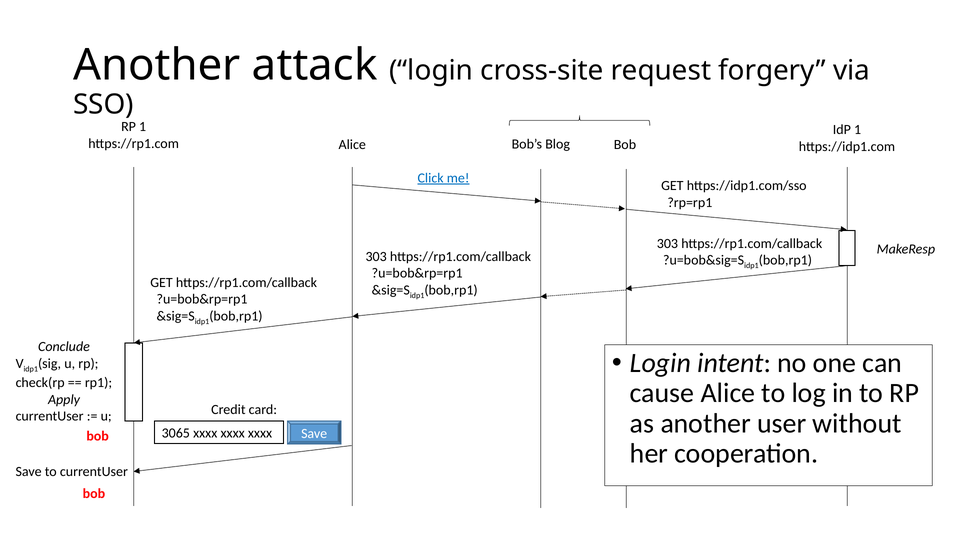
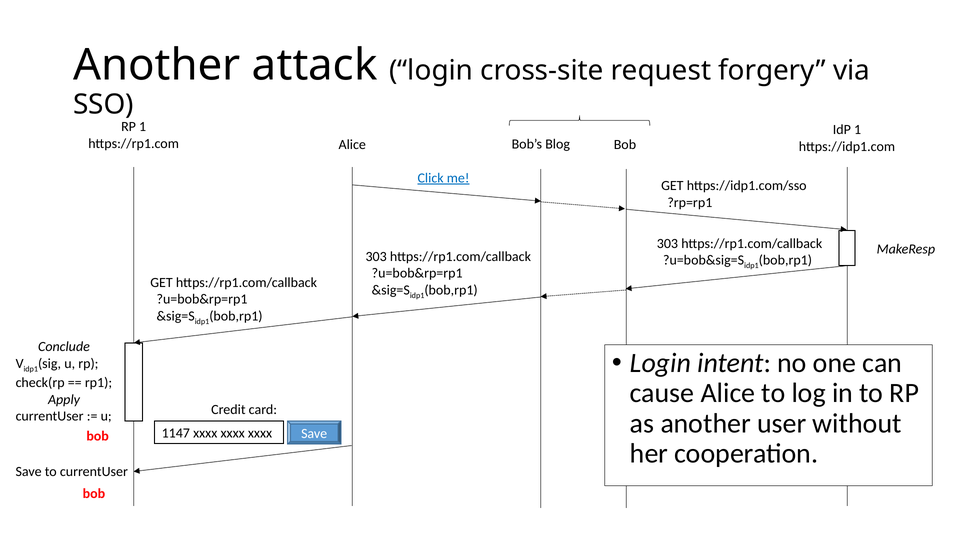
3065: 3065 -> 1147 (176, 433)
